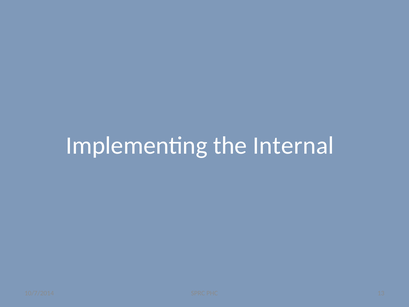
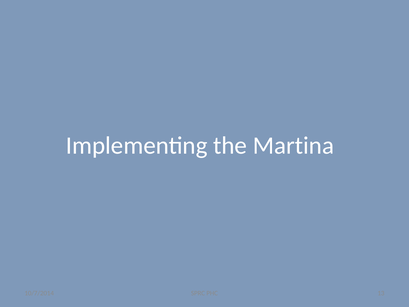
Internal: Internal -> Martina (293, 146)
